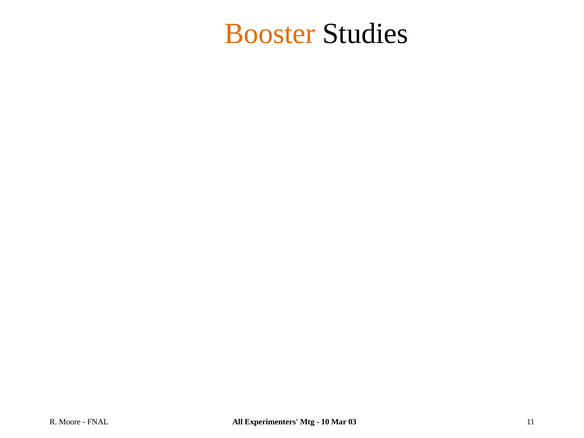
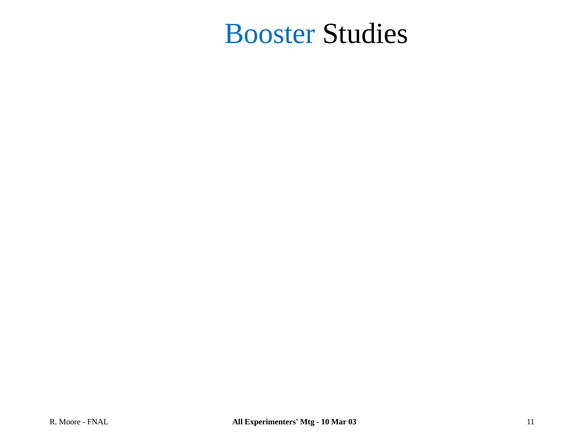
Booster colour: orange -> blue (270, 34)
